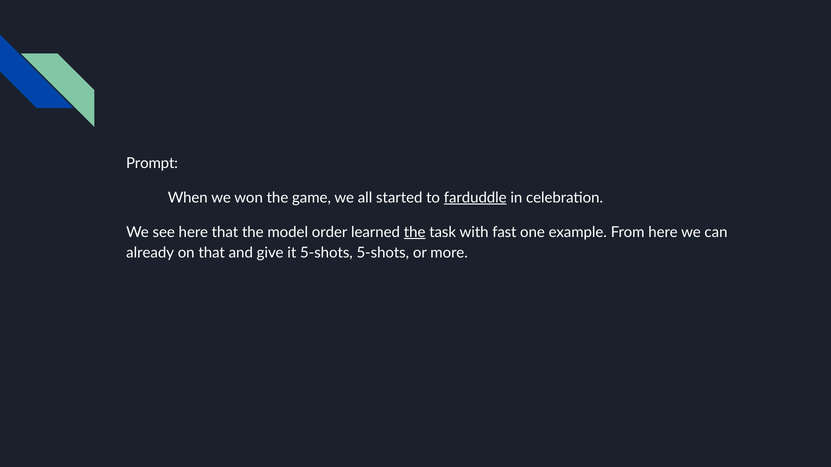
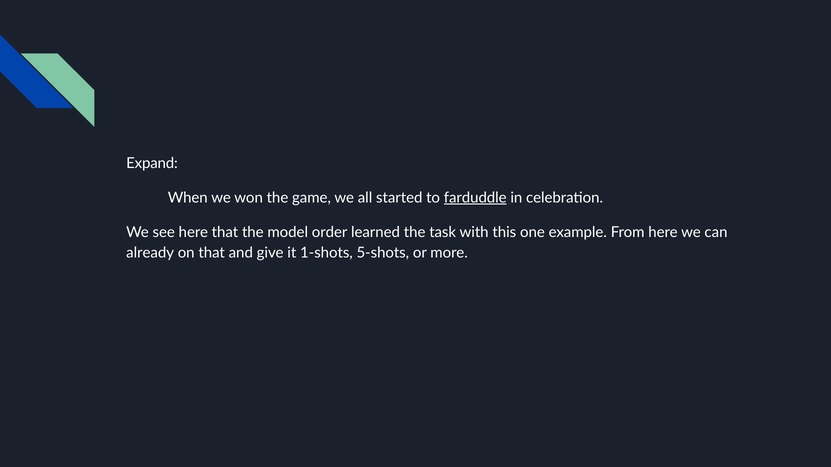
Prompt: Prompt -> Expand (152, 163)
the underline: present -> none (415, 232)
fast: fast -> this (504, 232)
it 5-shots: 5-shots -> 1-shots (326, 253)
